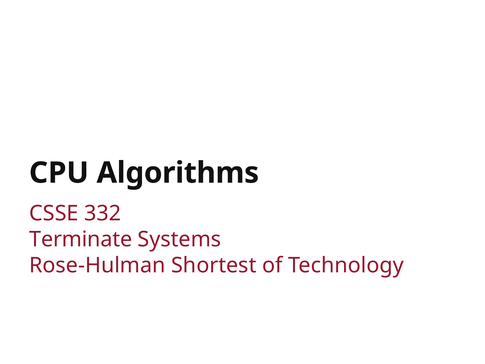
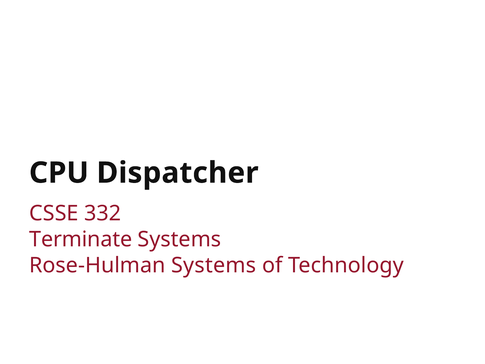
Algorithms: Algorithms -> Dispatcher (178, 173)
Rose-Hulman Shortest: Shortest -> Systems (214, 265)
